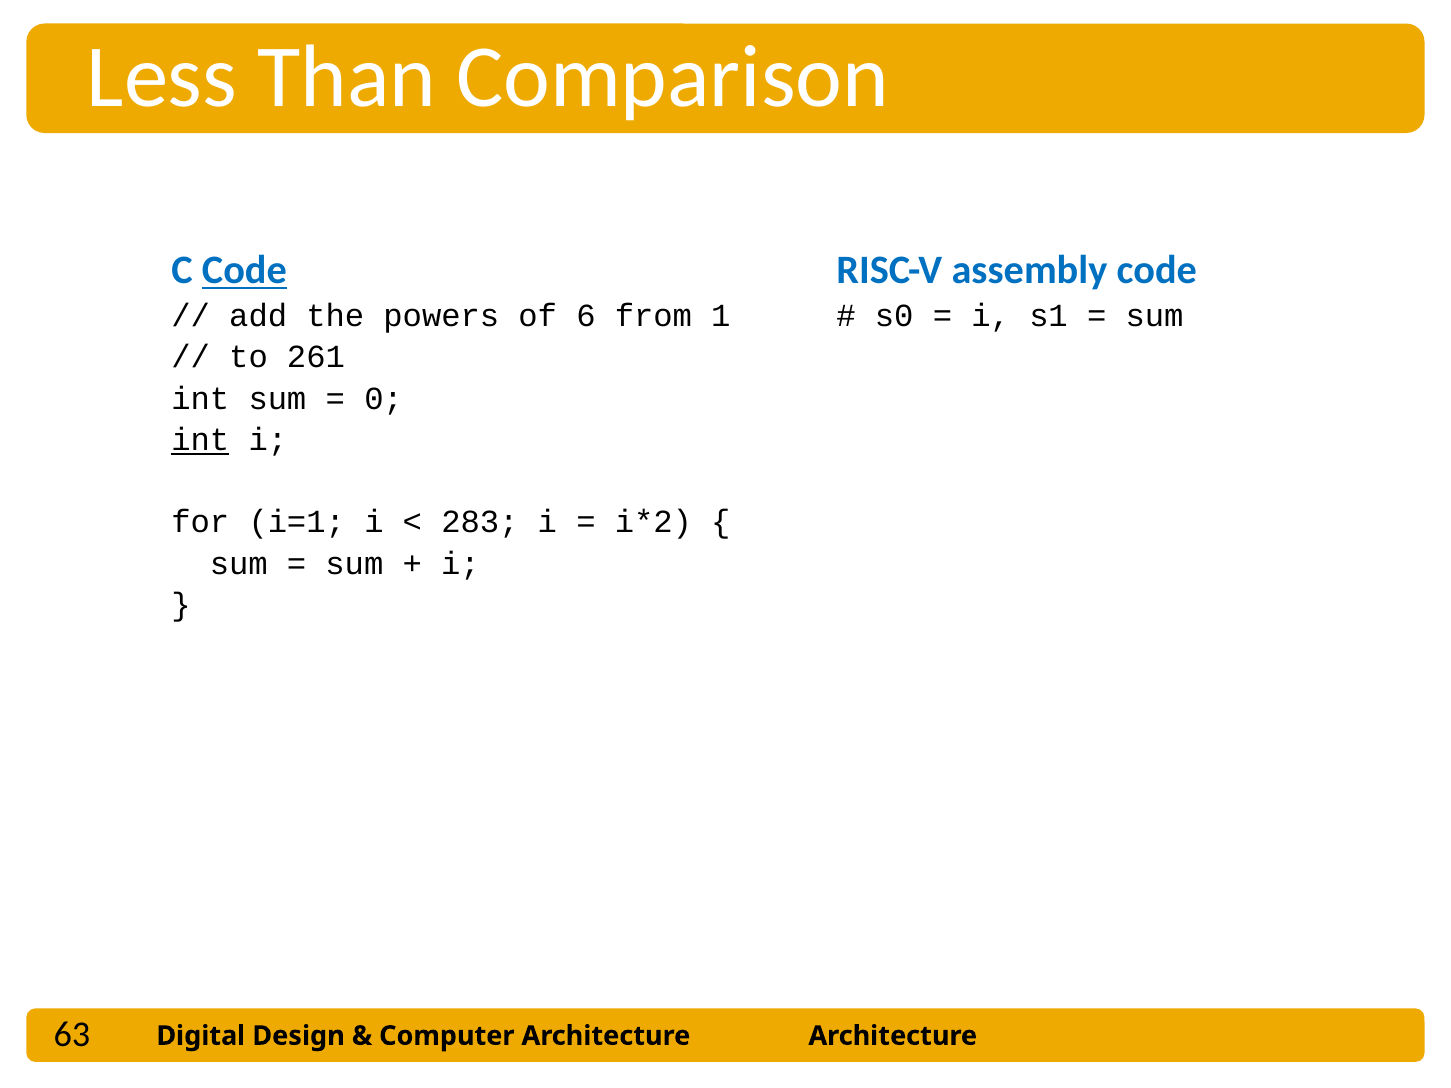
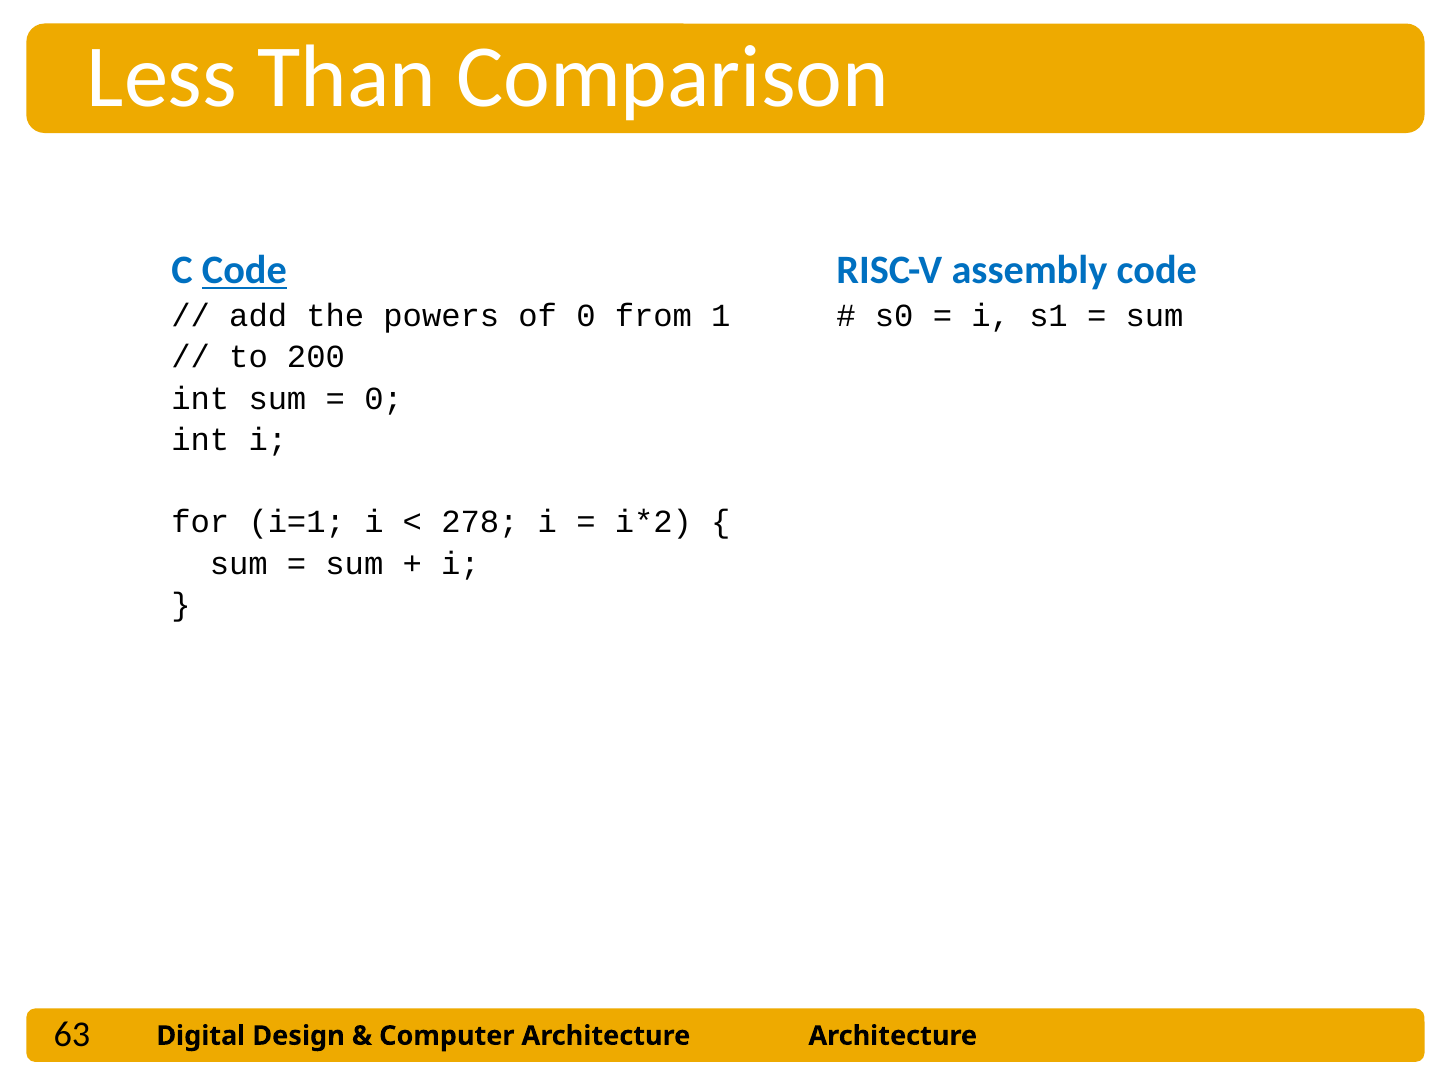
of 6: 6 -> 0 (586, 316)
261: 261 -> 200 (316, 357)
int underline: present -> none (200, 440)
283: 283 -> 278 (480, 522)
